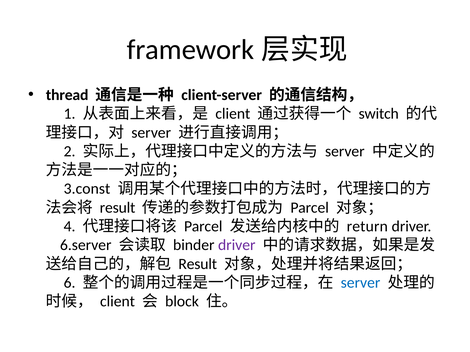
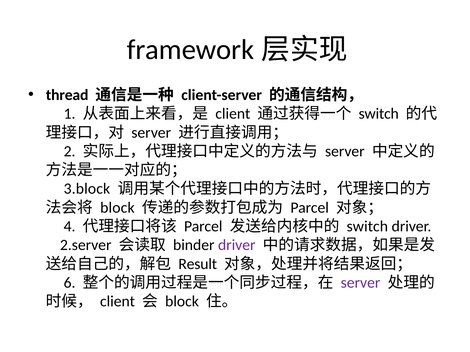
3.const: 3.const -> 3.block (87, 189)
result: result -> block (117, 208)
return: return -> switch (367, 227)
6.server: 6.server -> 2.server (86, 246)
server colour: blue -> purple (361, 283)
